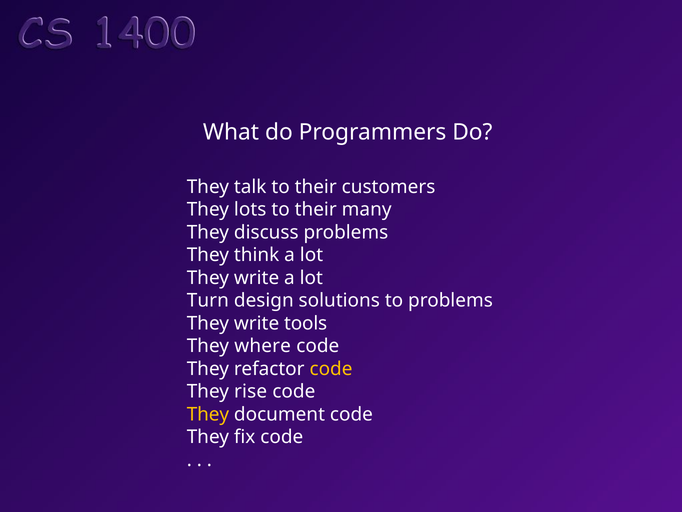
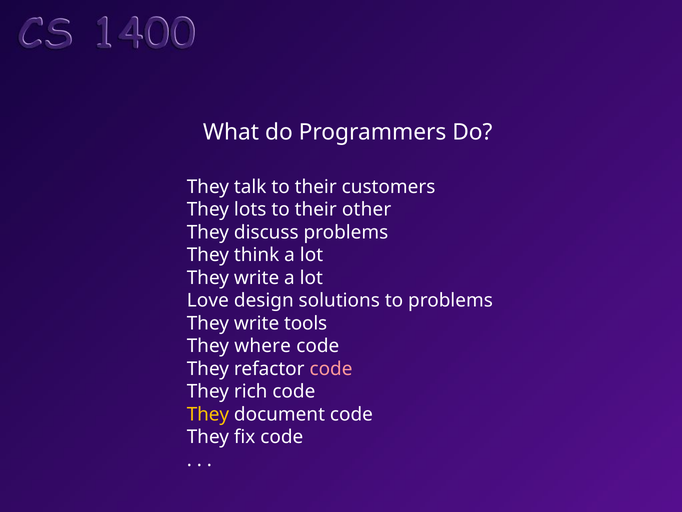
many: many -> other (367, 209)
Turn: Turn -> Love (208, 300)
code colour: yellow -> pink (331, 368)
rise: rise -> rich (251, 391)
